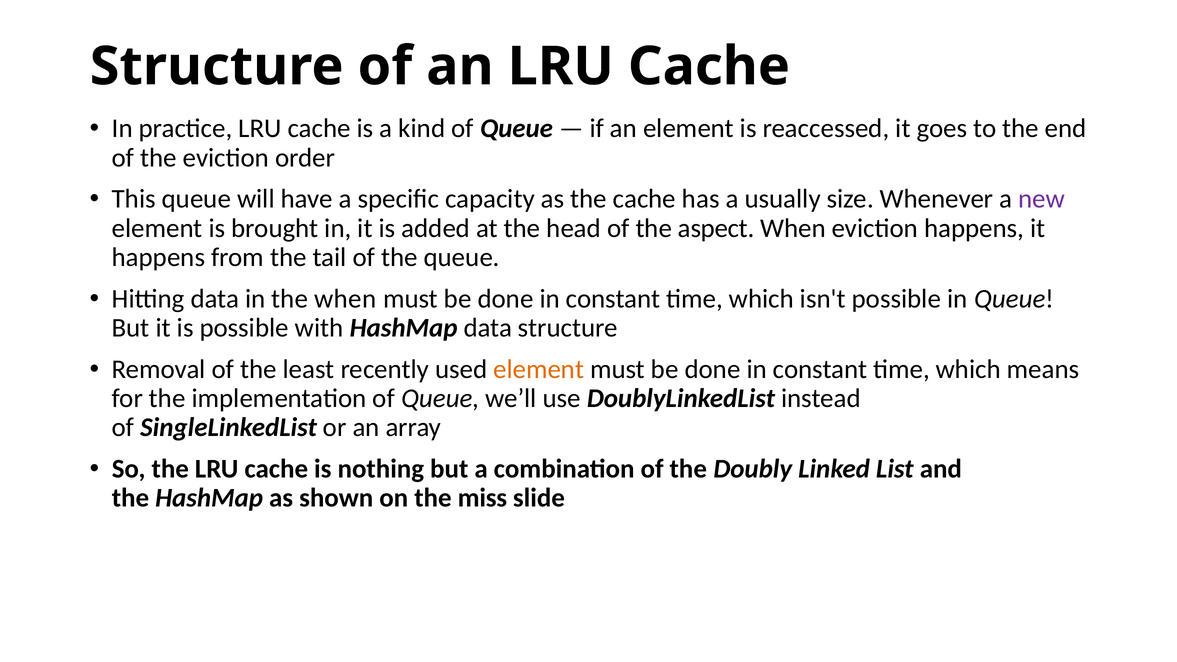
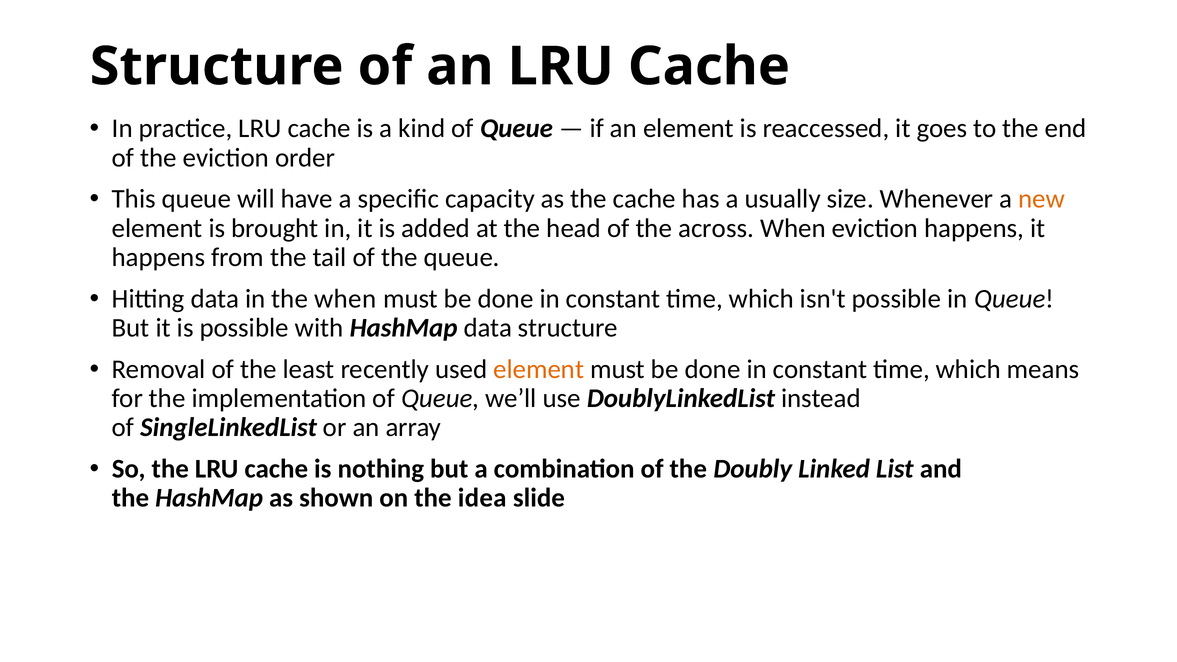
new colour: purple -> orange (1042, 199)
aspect: aspect -> across (716, 228)
miss: miss -> idea (482, 498)
